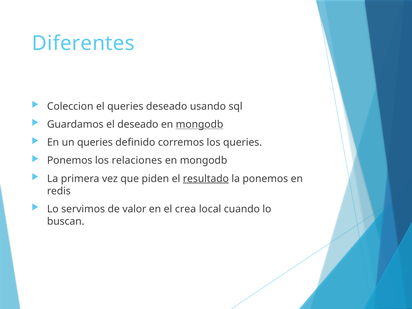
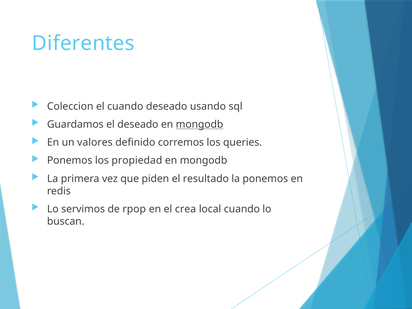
el queries: queries -> cuando (125, 106)
un queries: queries -> valores (95, 142)
relaciones: relaciones -> propiedad (137, 161)
resultado underline: present -> none (206, 179)
valor: valor -> rpop (134, 209)
